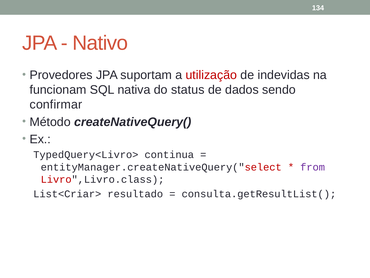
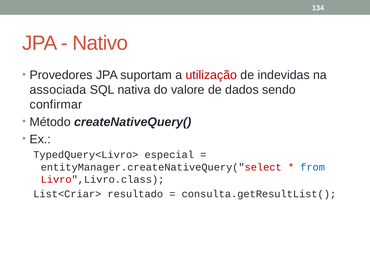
funcionam: funcionam -> associada (58, 90)
status: status -> valore (188, 90)
continua: continua -> especial (169, 154)
from colour: purple -> blue (313, 167)
